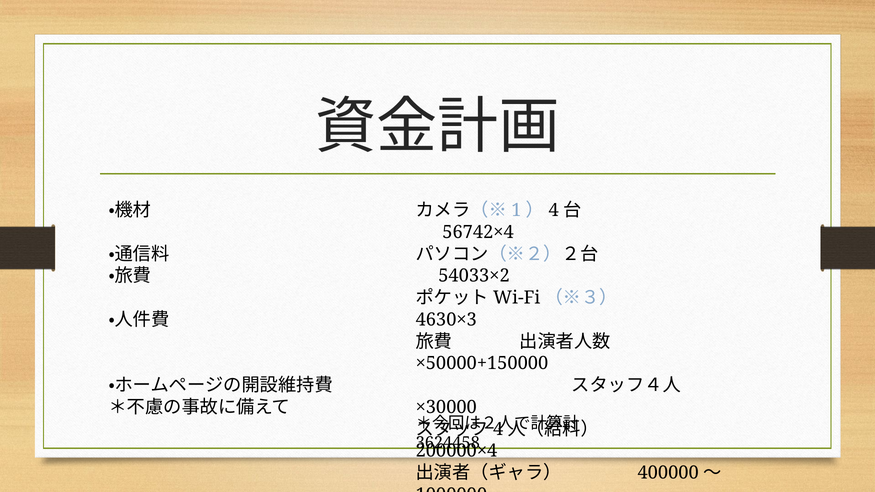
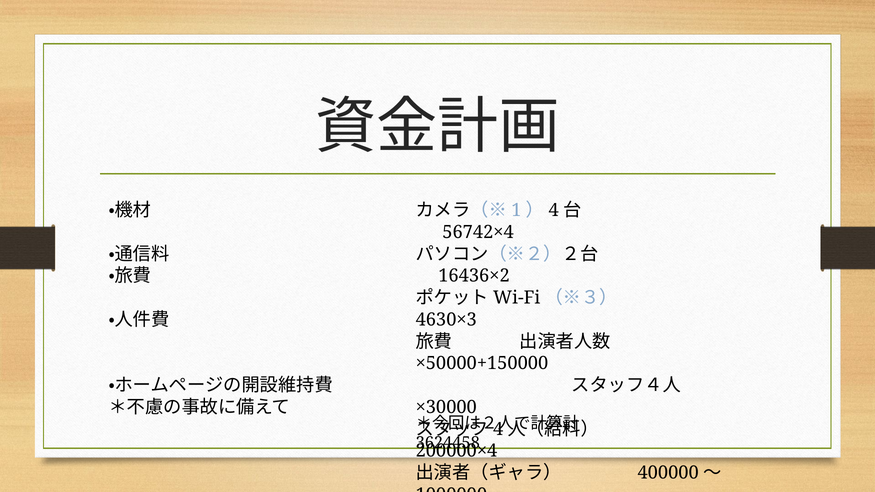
54033×2: 54033×2 -> 16436×2 (474, 276)
